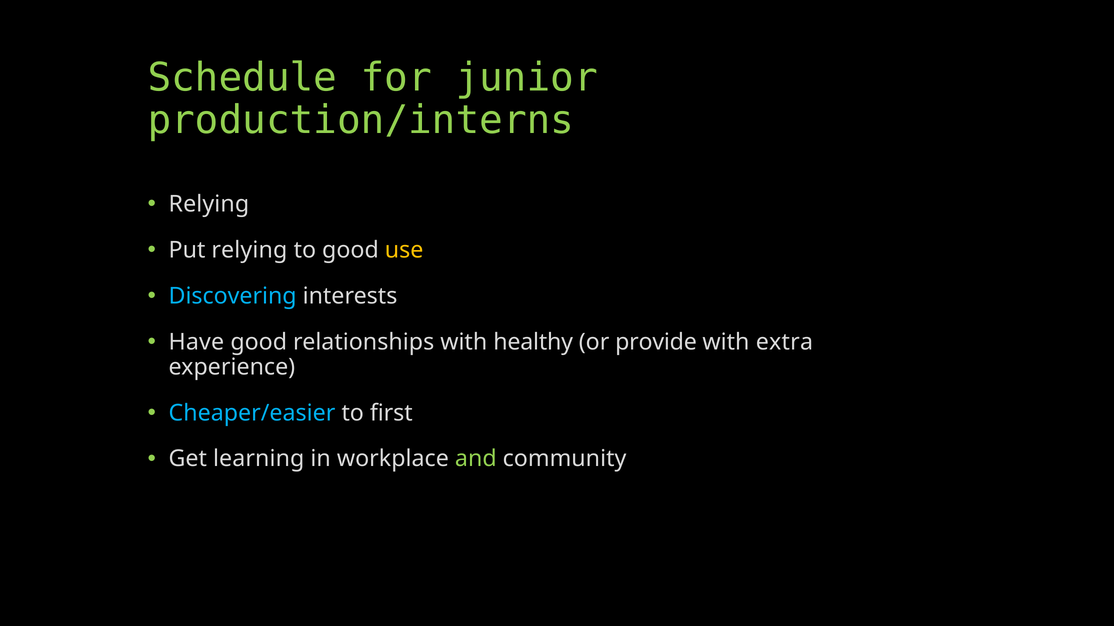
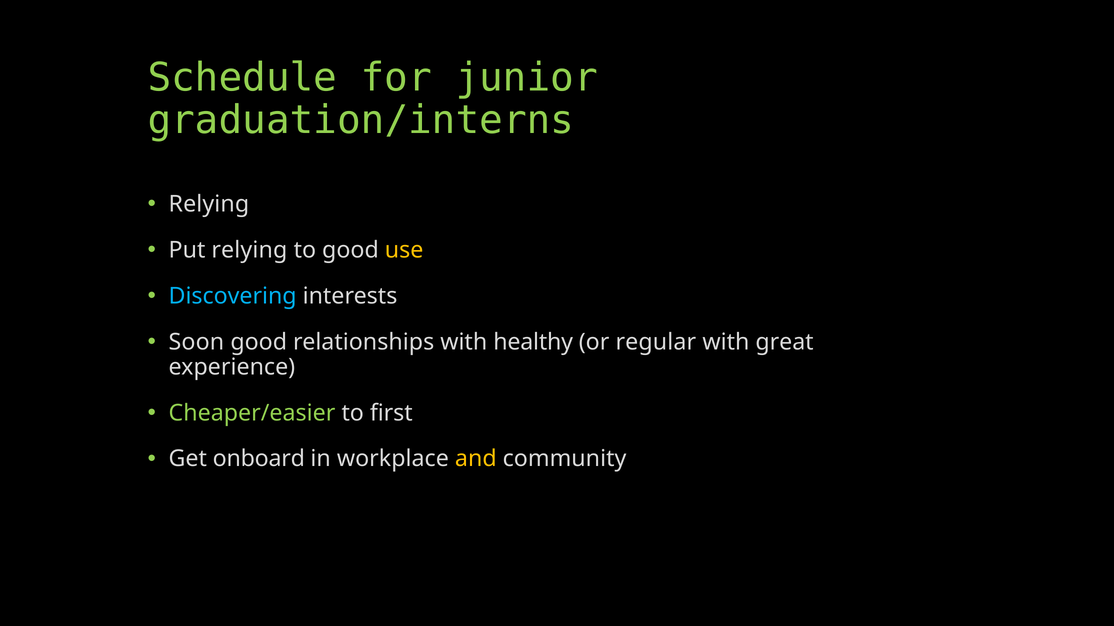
production/interns: production/interns -> graduation/interns (361, 120)
Have: Have -> Soon (196, 342)
provide: provide -> regular (656, 342)
extra: extra -> great (785, 342)
Cheaper/easier colour: light blue -> light green (252, 413)
learning: learning -> onboard (259, 459)
and colour: light green -> yellow (476, 459)
